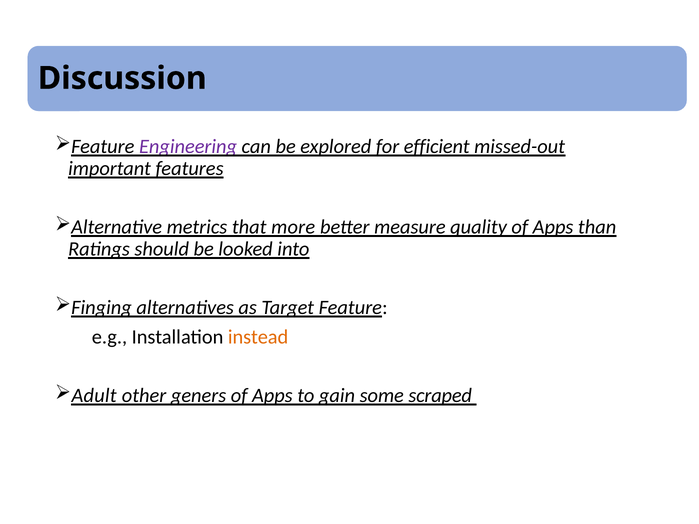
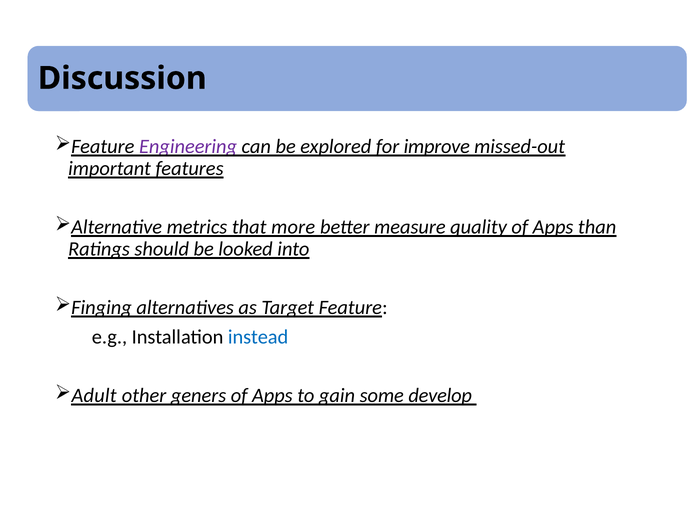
efficient: efficient -> improve (437, 147)
instead colour: orange -> blue (258, 337)
scraped: scraped -> develop (440, 396)
